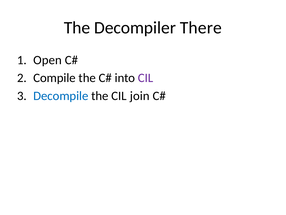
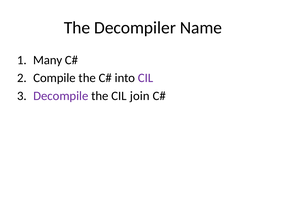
There: There -> Name (201, 28)
Open: Open -> Many (48, 60)
Decompile colour: blue -> purple (61, 96)
